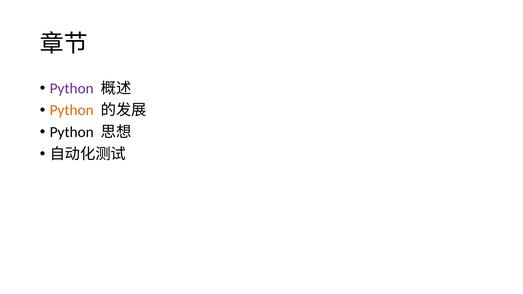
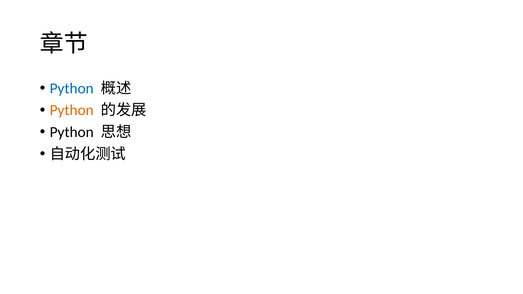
Python colour: purple -> blue (72, 88)
